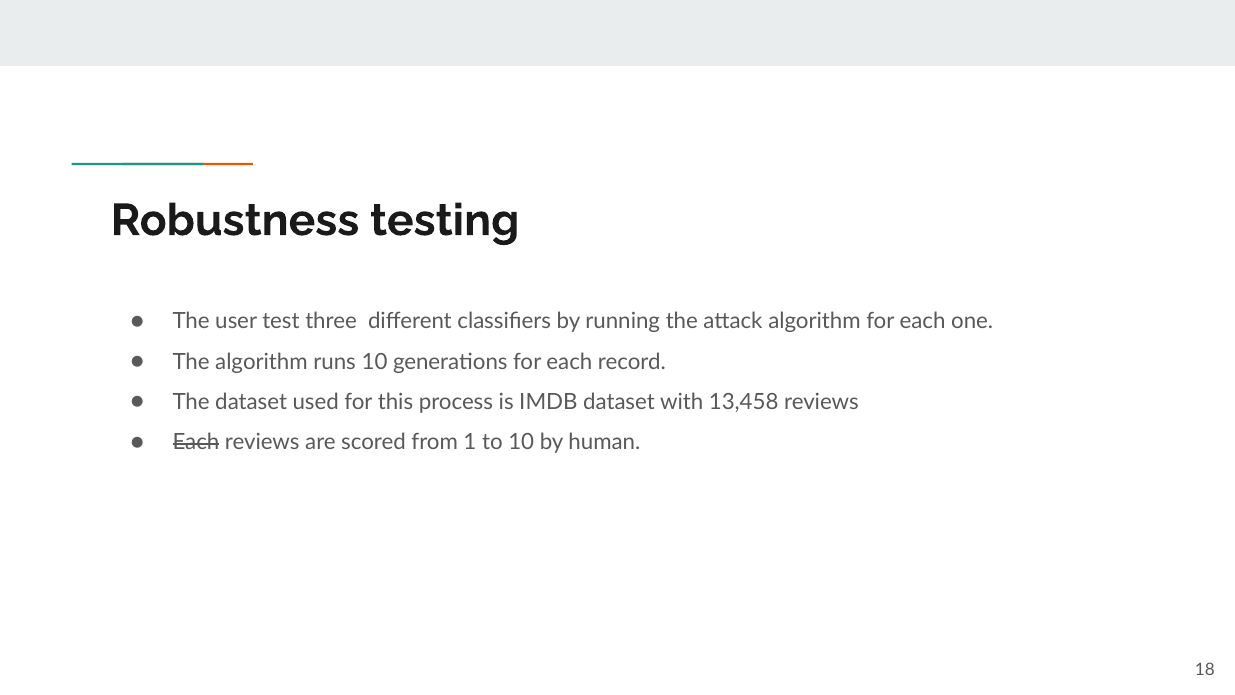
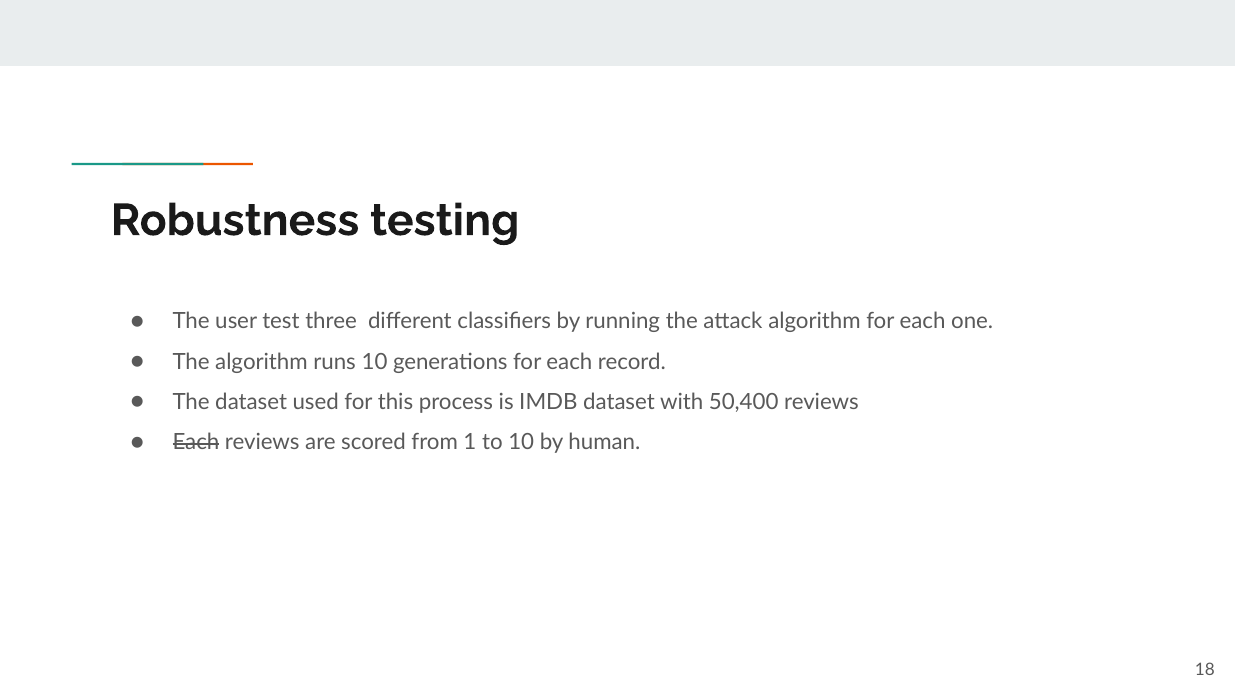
13,458: 13,458 -> 50,400 (744, 402)
